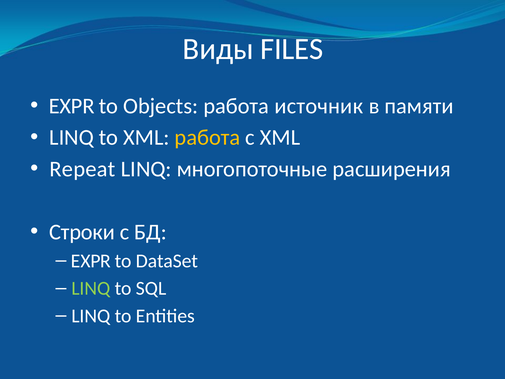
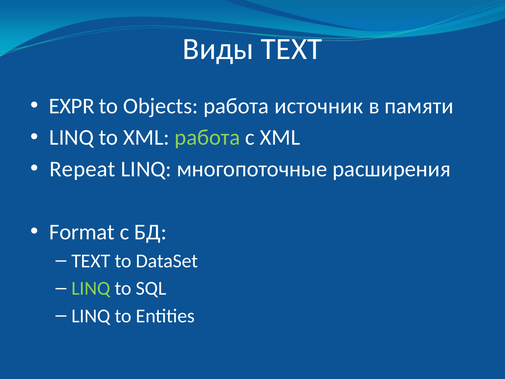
Виды FILES: FILES -> TEXT (292, 49)
работа colour: yellow -> light green (207, 137)
Строки: Строки -> Format (82, 232)
EXPR: EXPR -> TEXT (91, 261)
